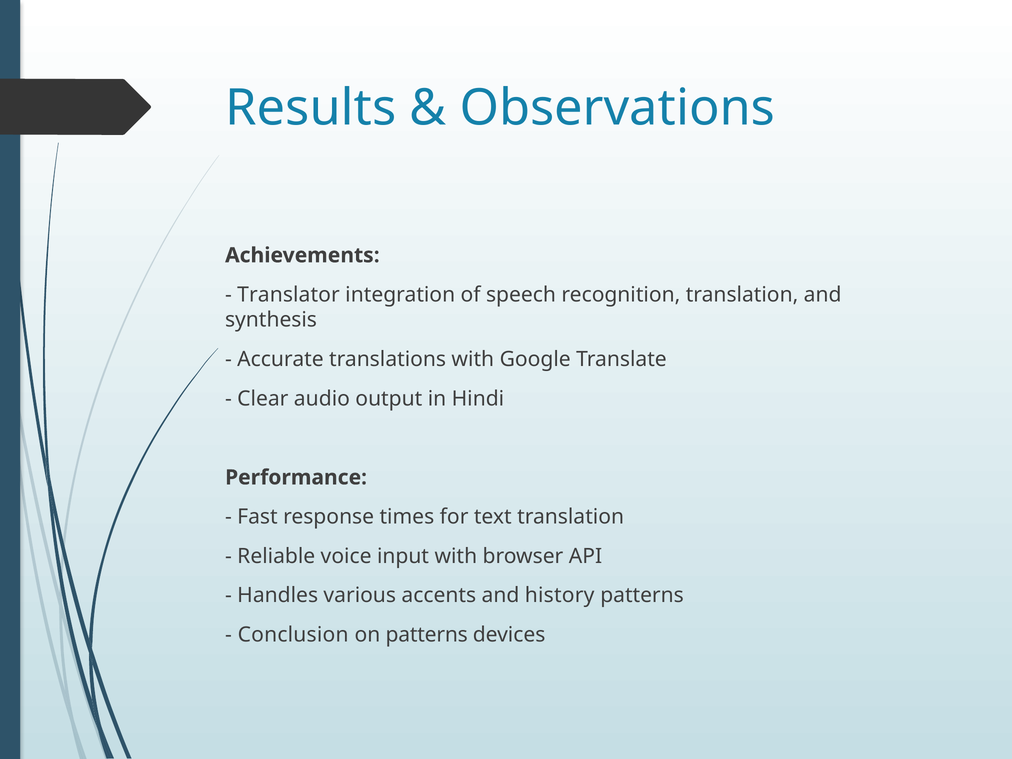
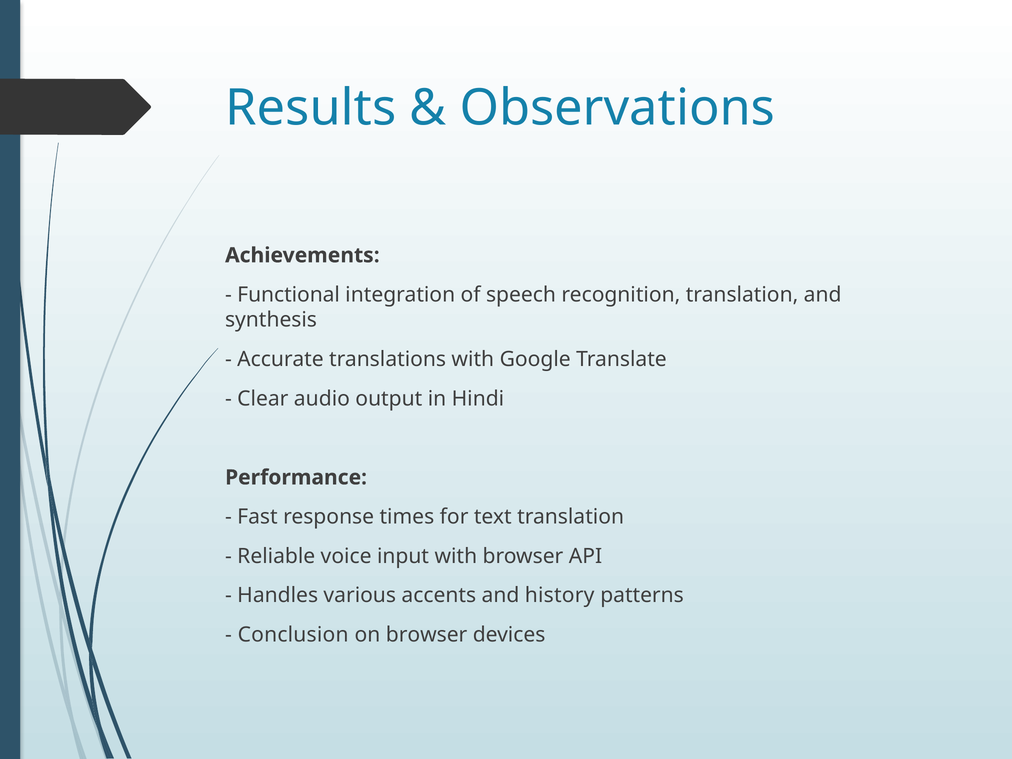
Translator: Translator -> Functional (289, 295)
on patterns: patterns -> browser (427, 635)
